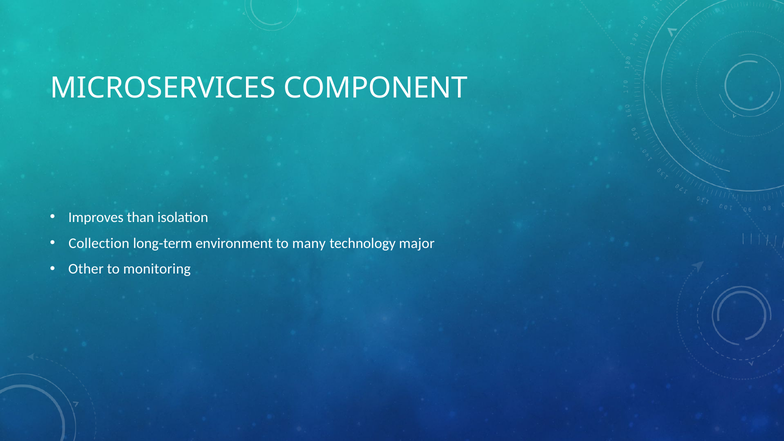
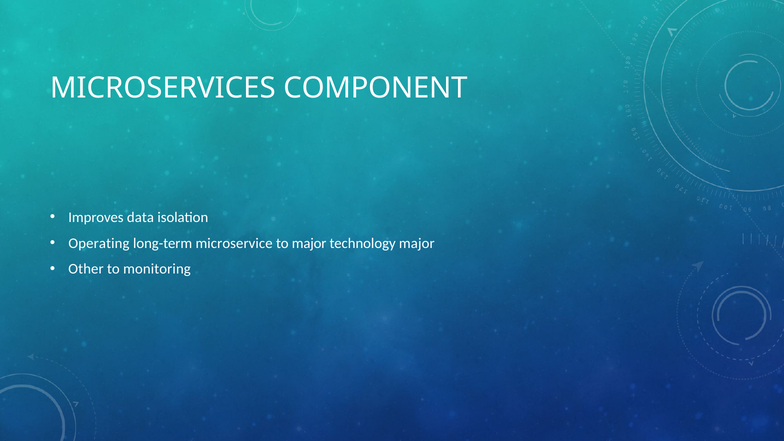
than: than -> data (140, 217)
Collection: Collection -> Operating (99, 243)
environment: environment -> microservice (234, 243)
to many: many -> major (309, 243)
